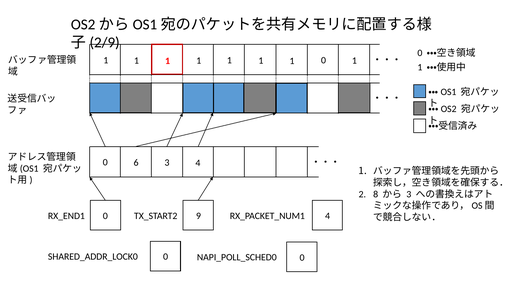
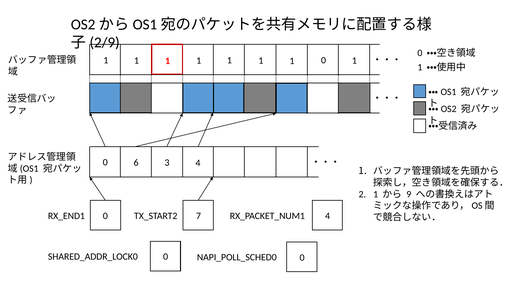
8: 8 -> 1 (376, 194)
3: 3 -> 9 (409, 194)
9: 9 -> 7 (199, 216)
